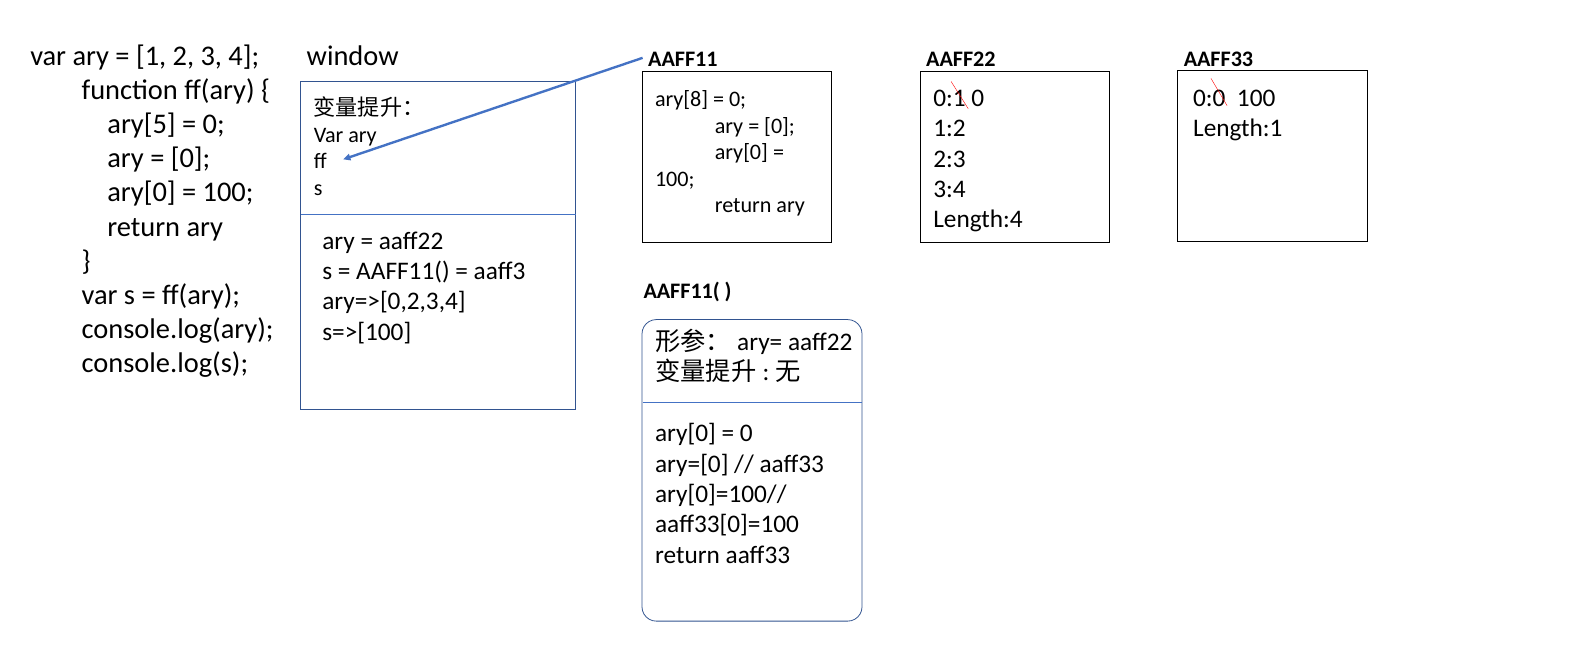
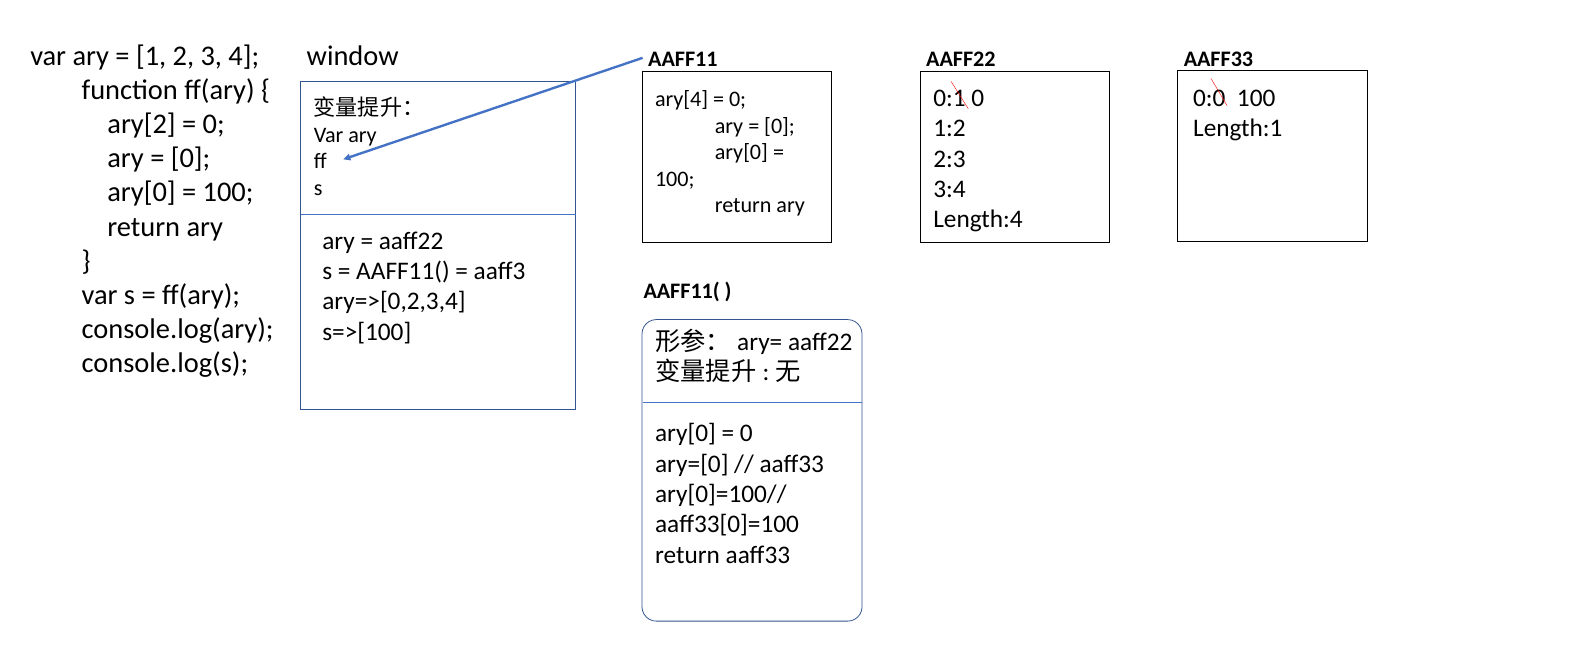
ary[8: ary[8 -> ary[4 (682, 99)
ary[5: ary[5 -> ary[2 (142, 124)
